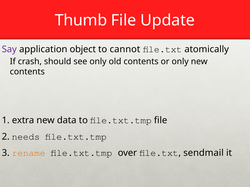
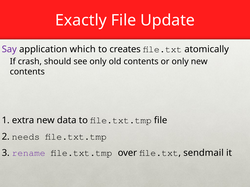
Thumb: Thumb -> Exactly (81, 20)
object: object -> which (83, 49)
cannot: cannot -> creates (125, 49)
rename colour: orange -> purple (29, 153)
